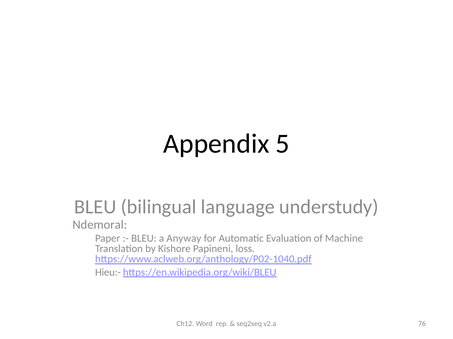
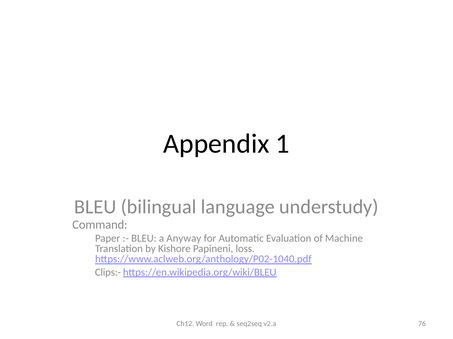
5: 5 -> 1 (283, 144)
Ndemoral: Ndemoral -> Command (100, 225)
Hieu:-: Hieu:- -> Clips:- (108, 273)
